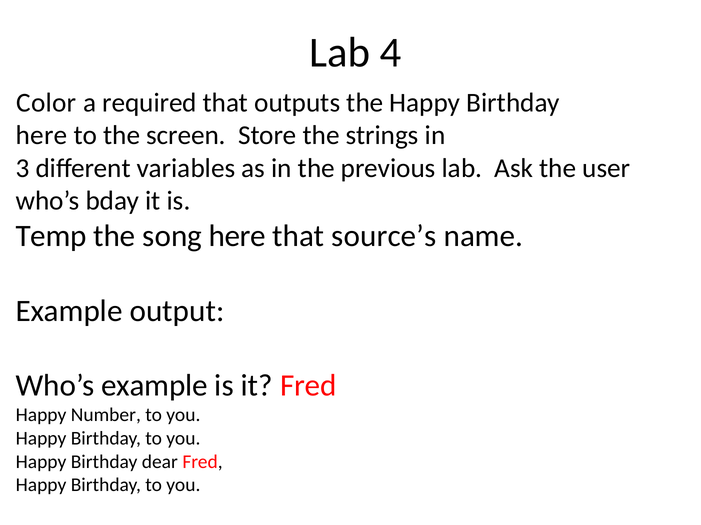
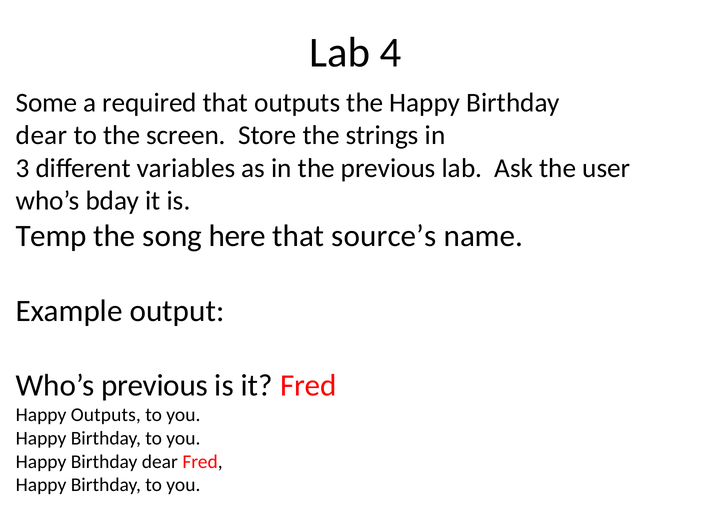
Color: Color -> Some (46, 103)
here: here -> dear (42, 136)
Who’s example: example -> previous (154, 386)
Happy Number: Number -> Outputs (106, 416)
